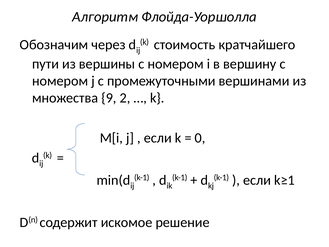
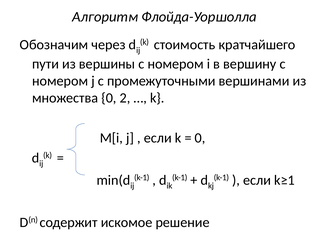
множества 9: 9 -> 0 (109, 98)
